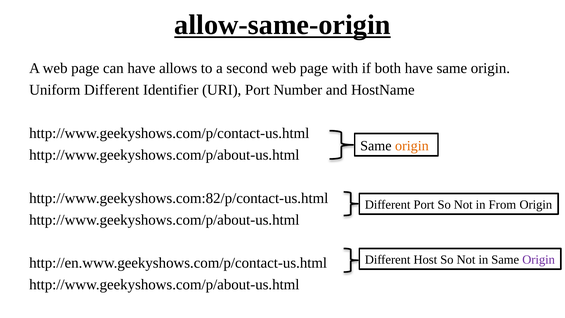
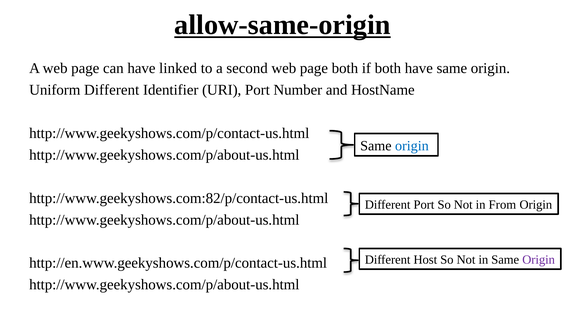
allows: allows -> linked (178, 68)
page with: with -> both (345, 68)
origin colour: orange -> blue (412, 146)
